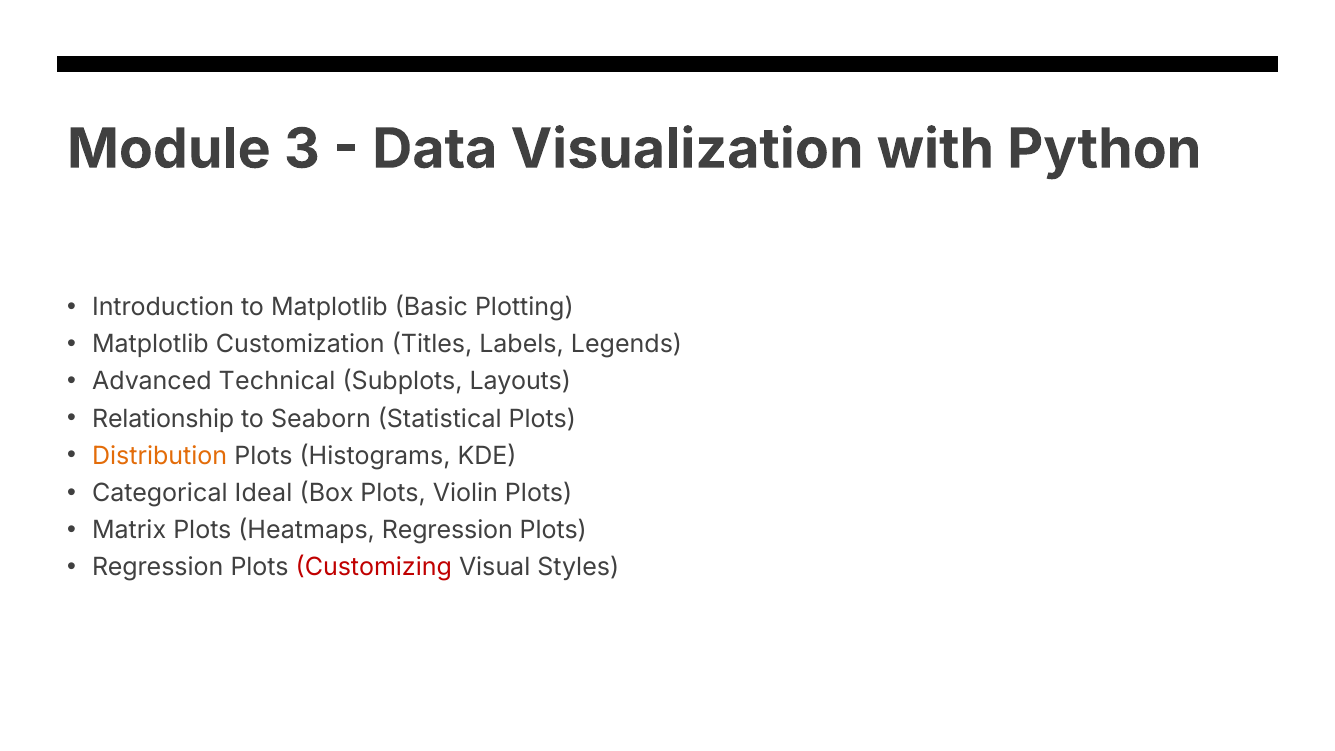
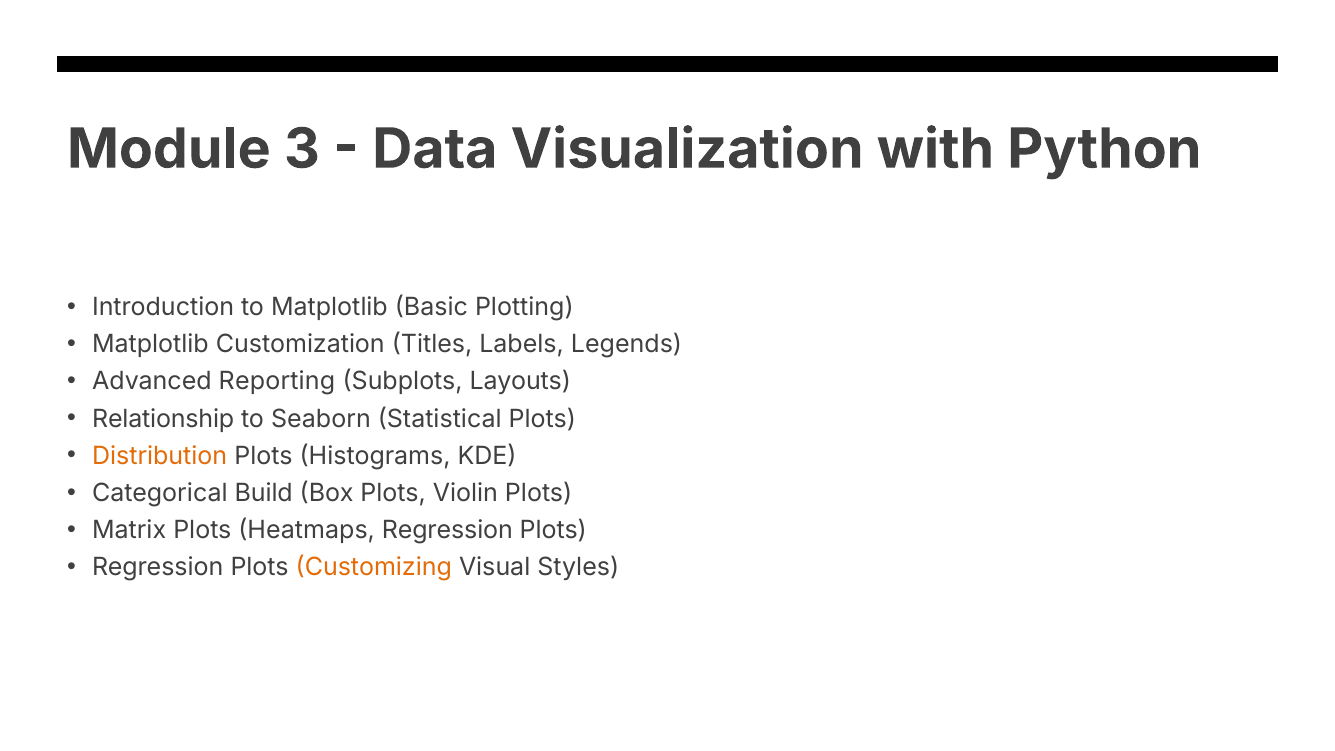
Technical: Technical -> Reporting (277, 382)
Ideal: Ideal -> Build (264, 493)
Customizing colour: red -> orange (374, 568)
